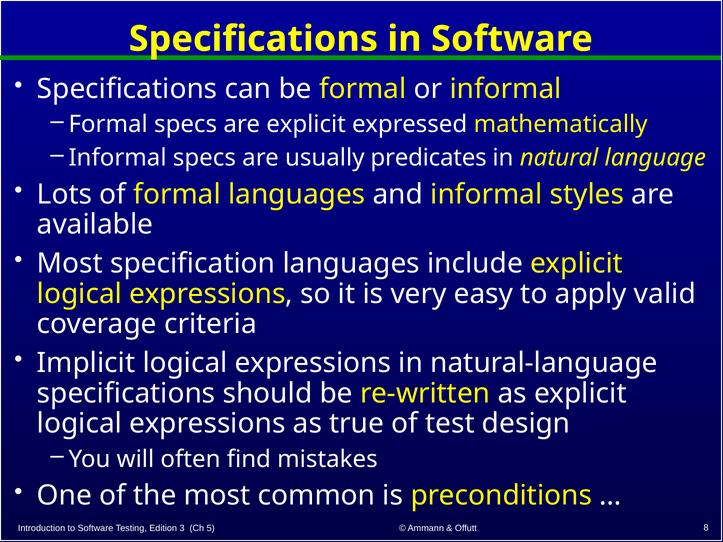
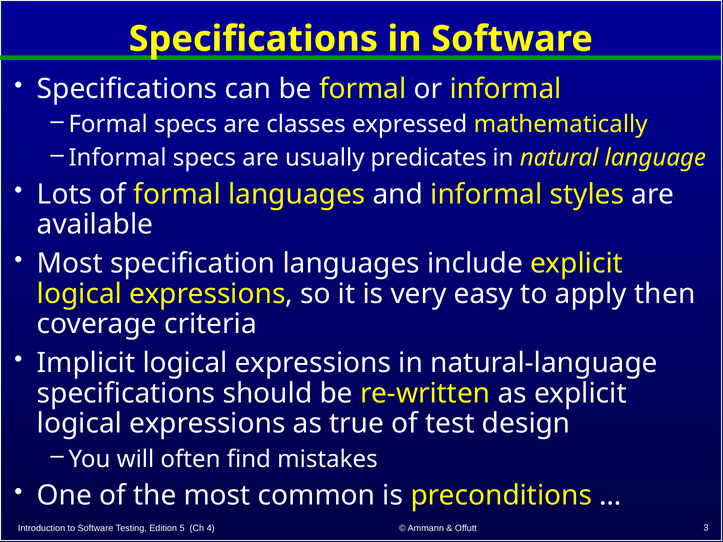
are explicit: explicit -> classes (306, 125)
valid: valid -> then (665, 294)
3: 3 -> 5 (182, 528)
5: 5 -> 4 (211, 528)
8: 8 -> 3 (706, 528)
